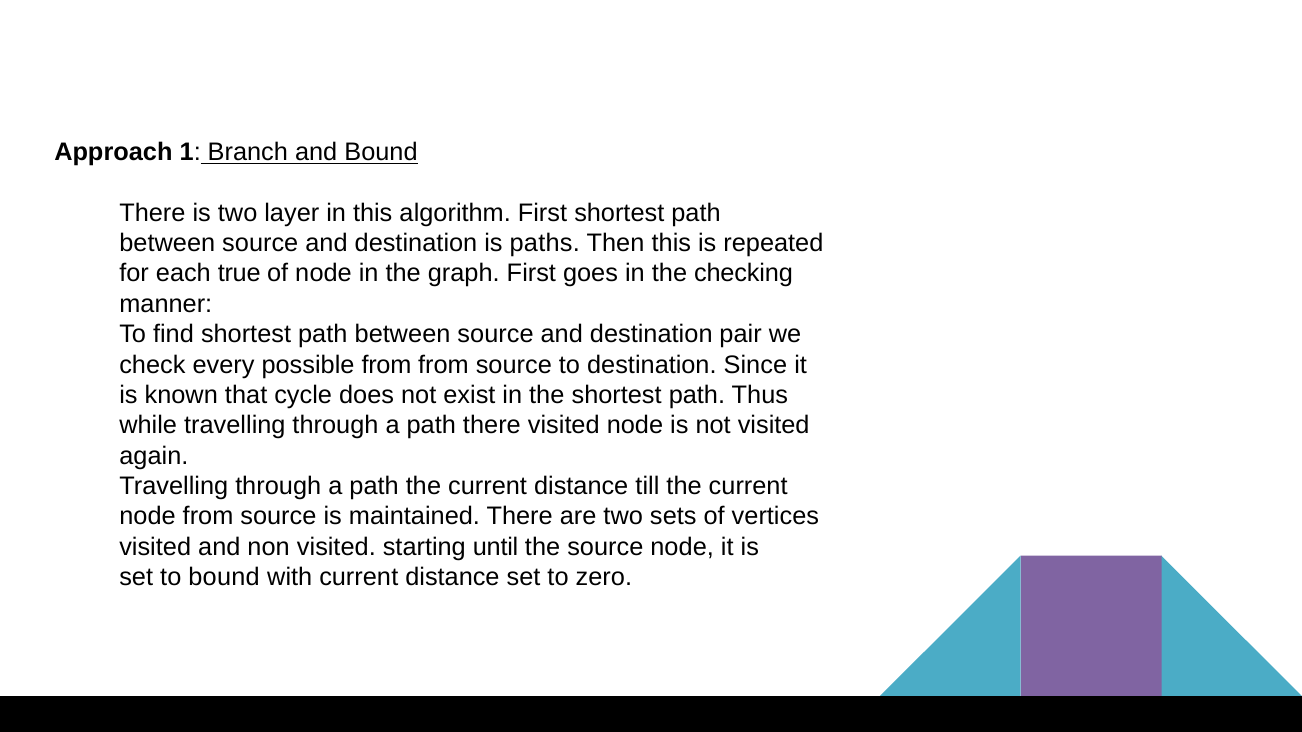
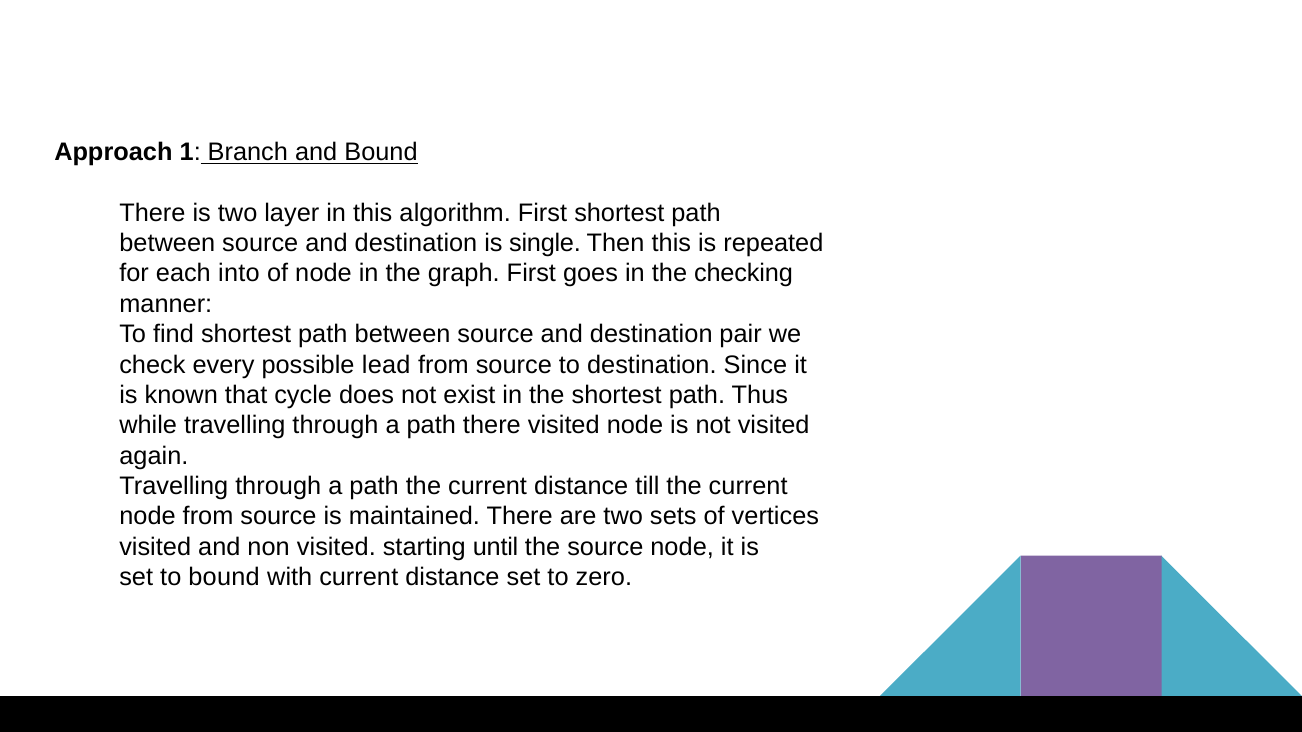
paths: paths -> single (545, 243)
true: true -> into (239, 274)
possible from: from -> lead (386, 365)
